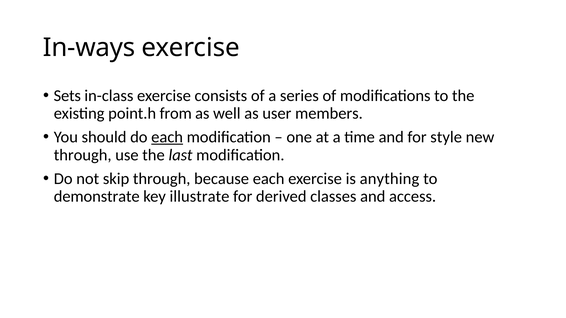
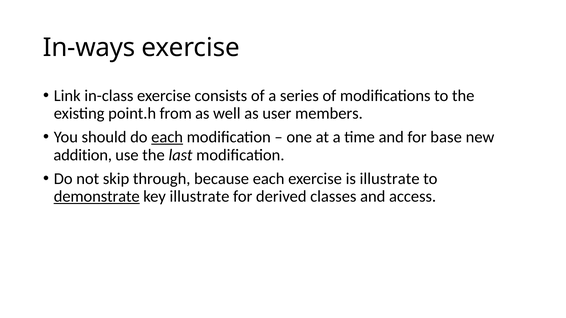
Sets: Sets -> Link (67, 96)
style: style -> base (446, 137)
through: through -> addition (83, 155)
is anything: anything -> illustrate (390, 179)
demonstrate underline: none -> present (97, 197)
